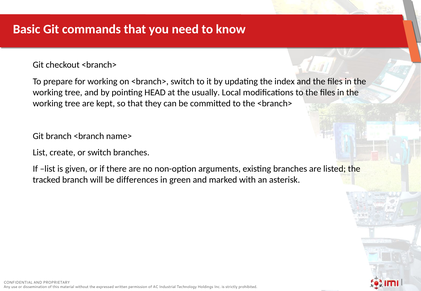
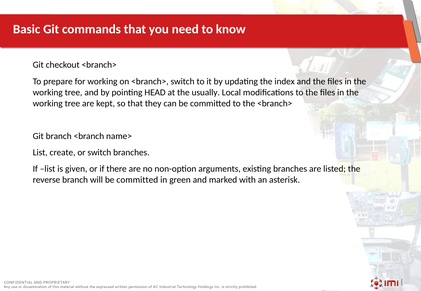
tracked: tracked -> reverse (46, 180)
will be differences: differences -> committed (137, 180)
